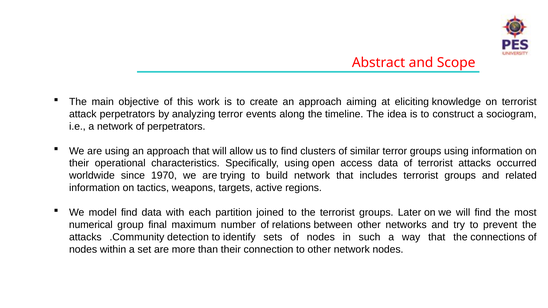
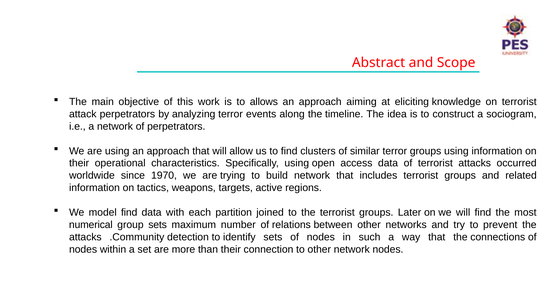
create: create -> allows (264, 102)
group final: final -> sets (158, 225)
